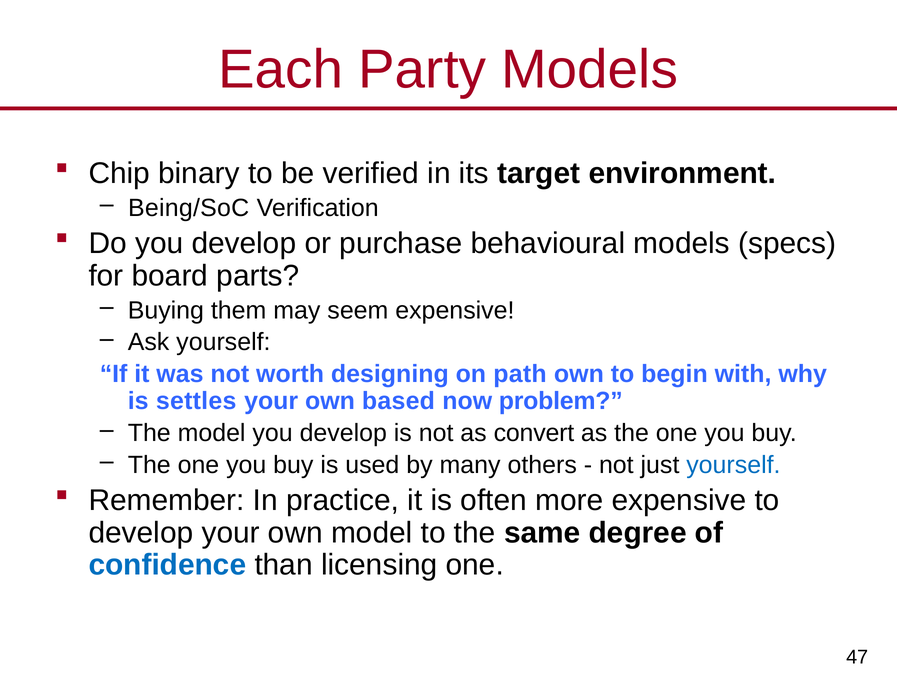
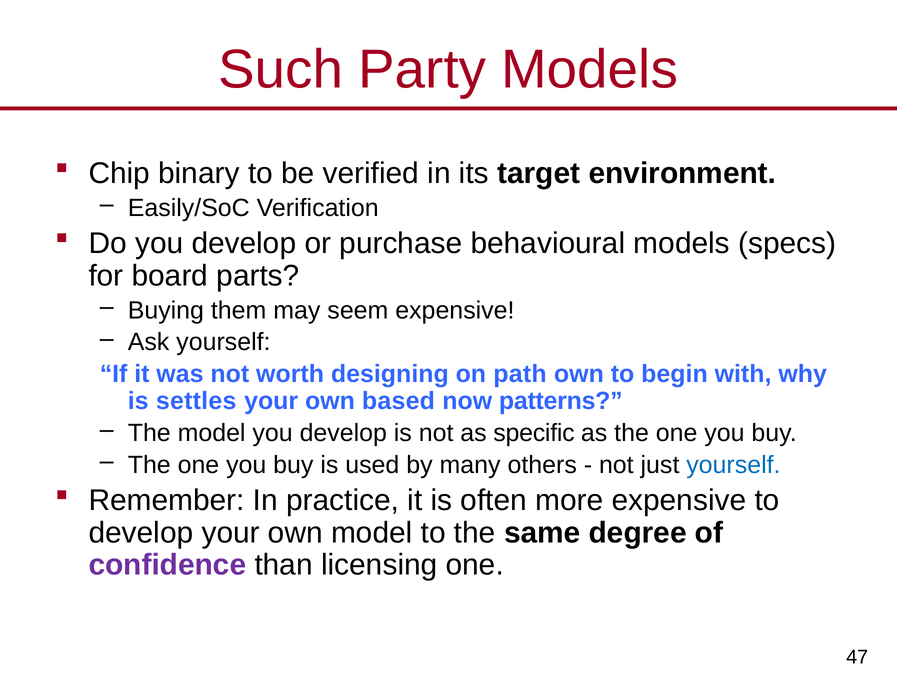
Each: Each -> Such (281, 69)
Being/SoC: Being/SoC -> Easily/SoC (189, 208)
problem: problem -> patterns (561, 401)
convert: convert -> specific (534, 433)
confidence colour: blue -> purple (167, 565)
